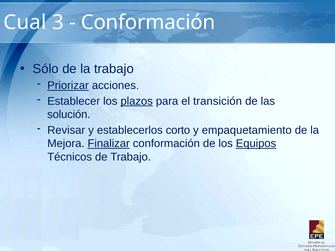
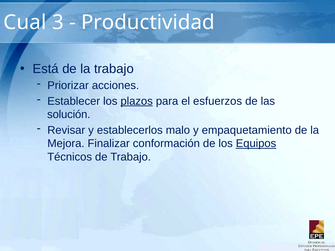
Conformación: Conformación -> Productividad (148, 22)
Sólo: Sólo -> Está (46, 69)
Priorizar underline: present -> none (68, 86)
transición: transición -> esfuerzos (218, 101)
corto: corto -> malo (178, 130)
Finalizar underline: present -> none (109, 144)
